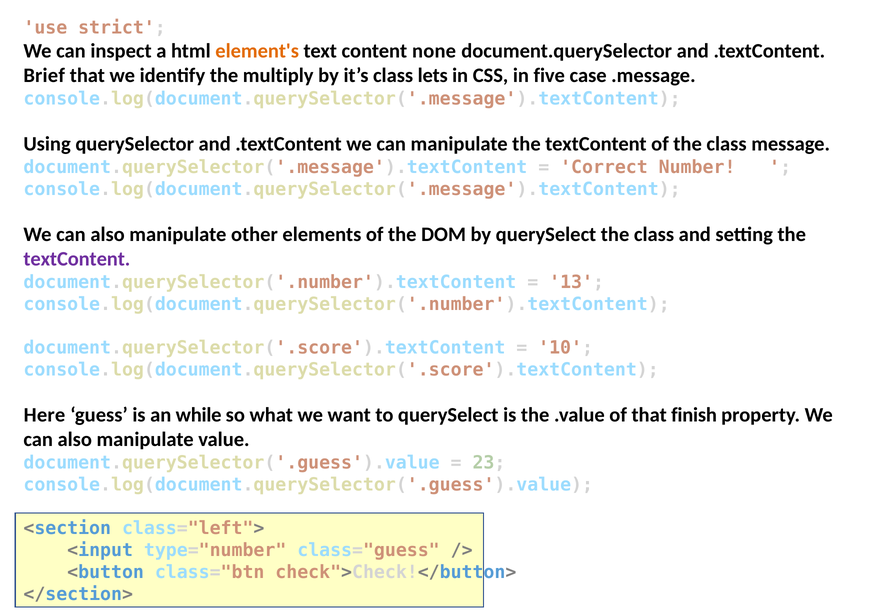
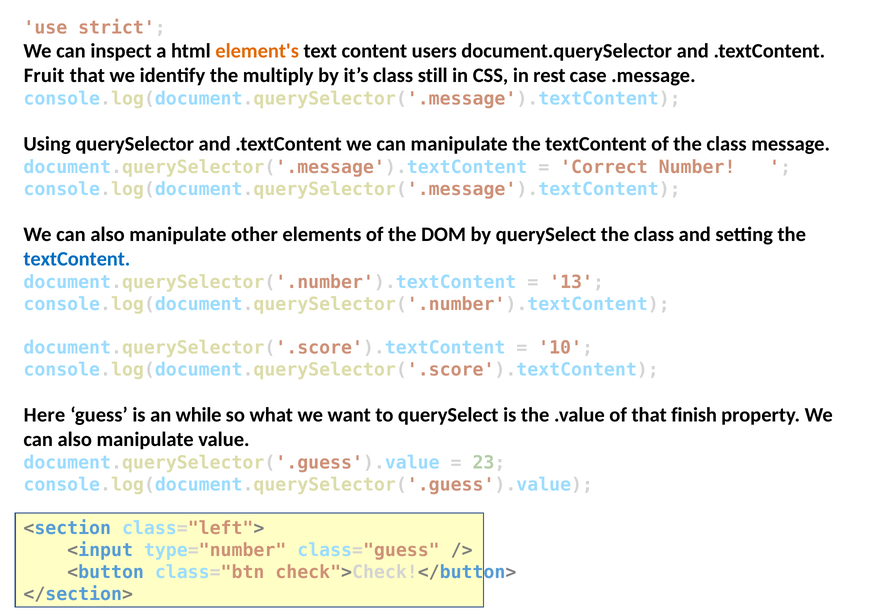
none: none -> users (434, 51)
Brief: Brief -> Fruit (44, 76)
lets: lets -> still (433, 76)
five: five -> rest (549, 76)
textContent colour: purple -> blue (77, 259)
